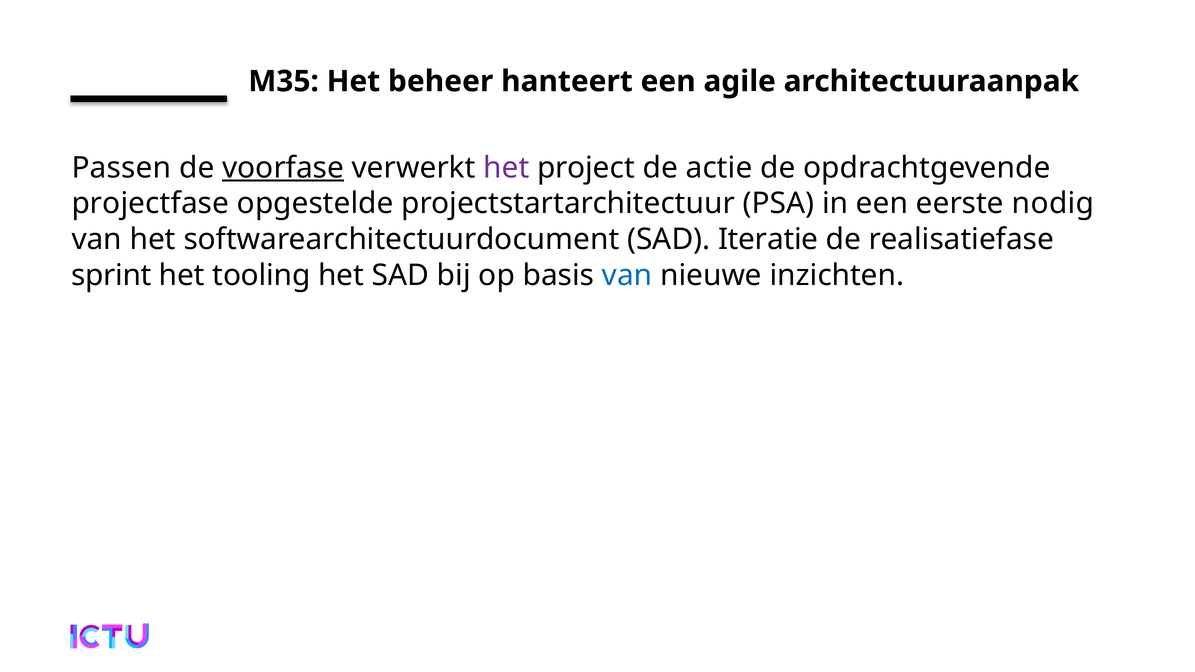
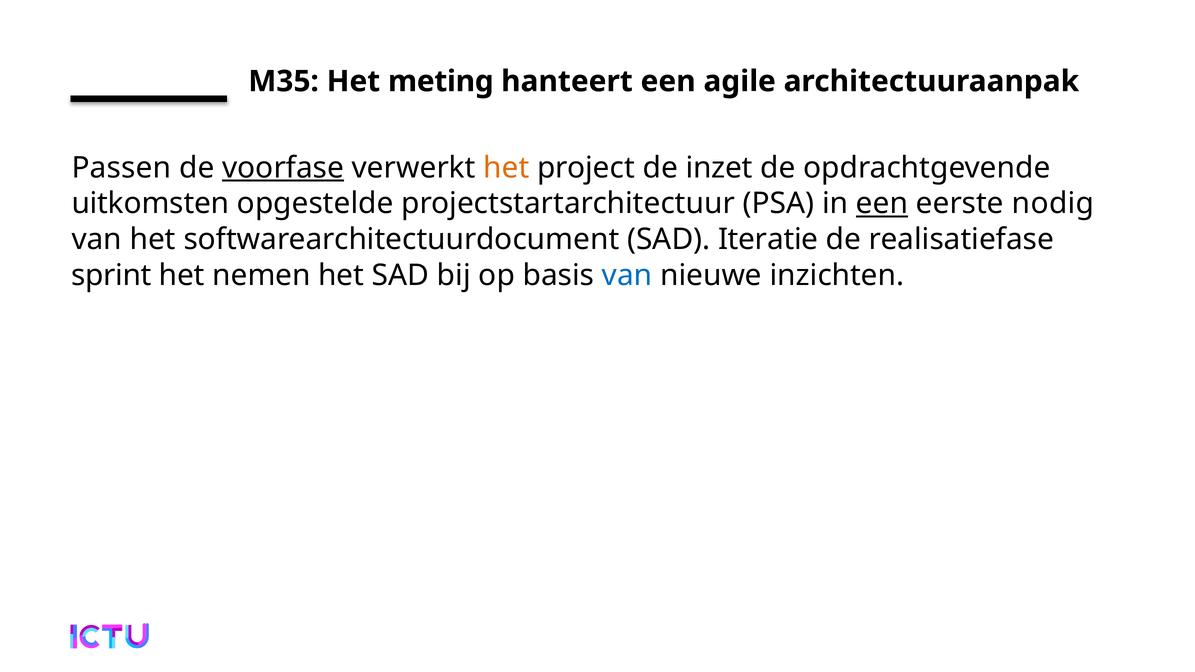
beheer: beheer -> meting (441, 81)
het colour: purple -> orange (506, 168)
actie: actie -> inzet (719, 168)
projectfase: projectfase -> uitkomsten (150, 204)
een underline: none -> present (882, 204)
tooling: tooling -> nemen (261, 275)
